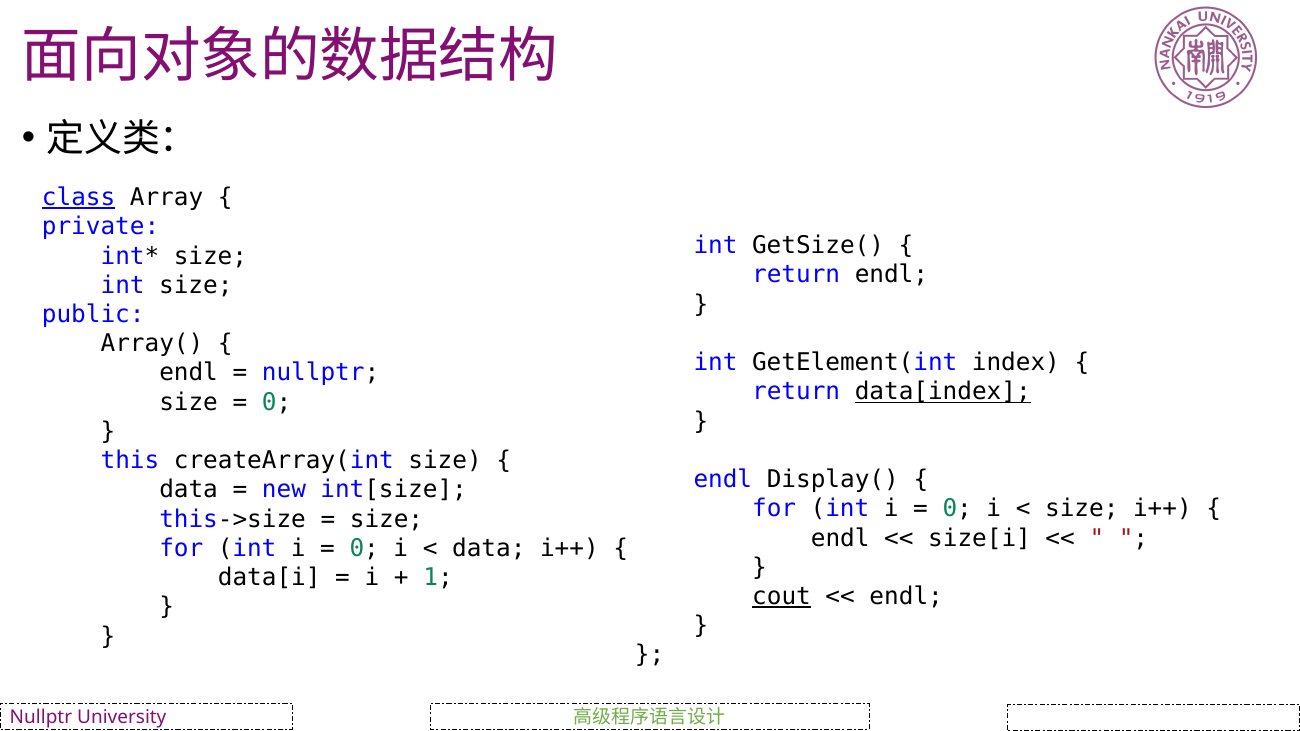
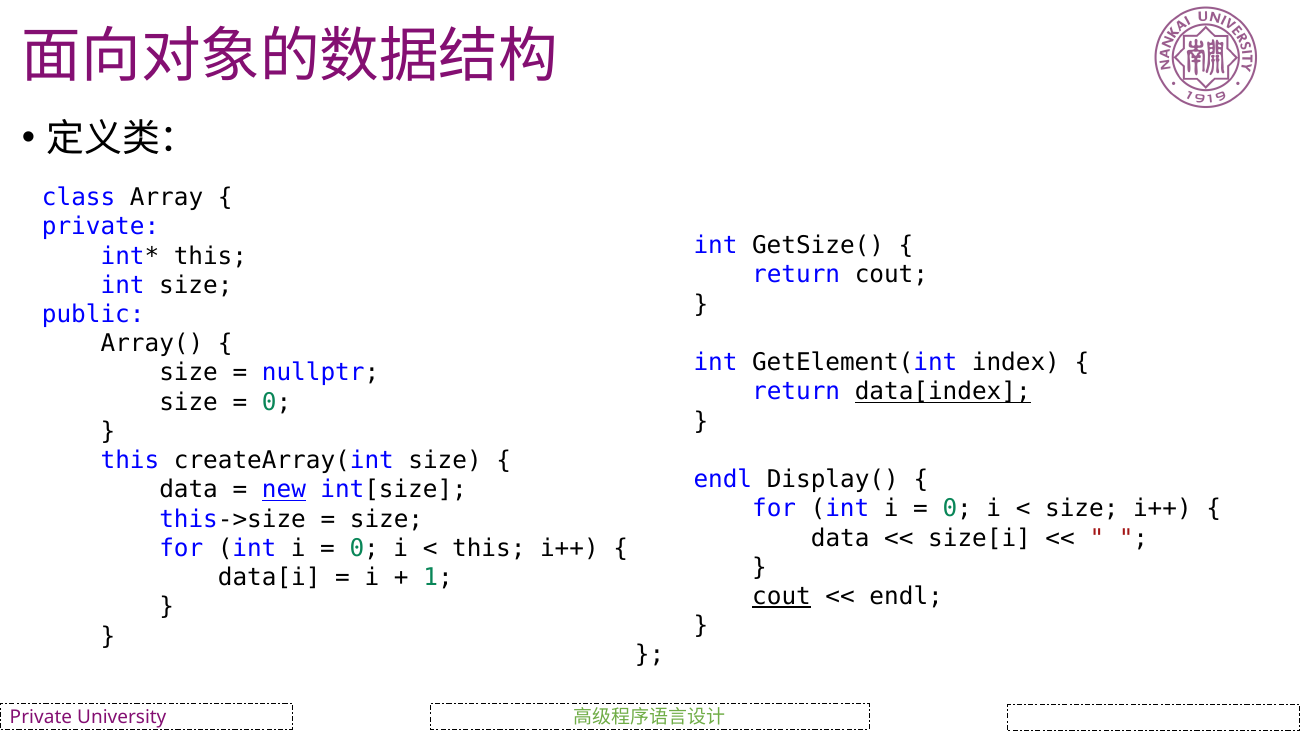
class underline: present -> none (79, 198)
size: size -> this (210, 256)
return endl: endl -> cout (891, 275)
endl: endl -> size (189, 373)
new underline: none -> present (284, 490)
endl: endl -> data (840, 538)
data: data -> this (489, 549)
Nullptr: Nullptr -> Private (41, 718)
